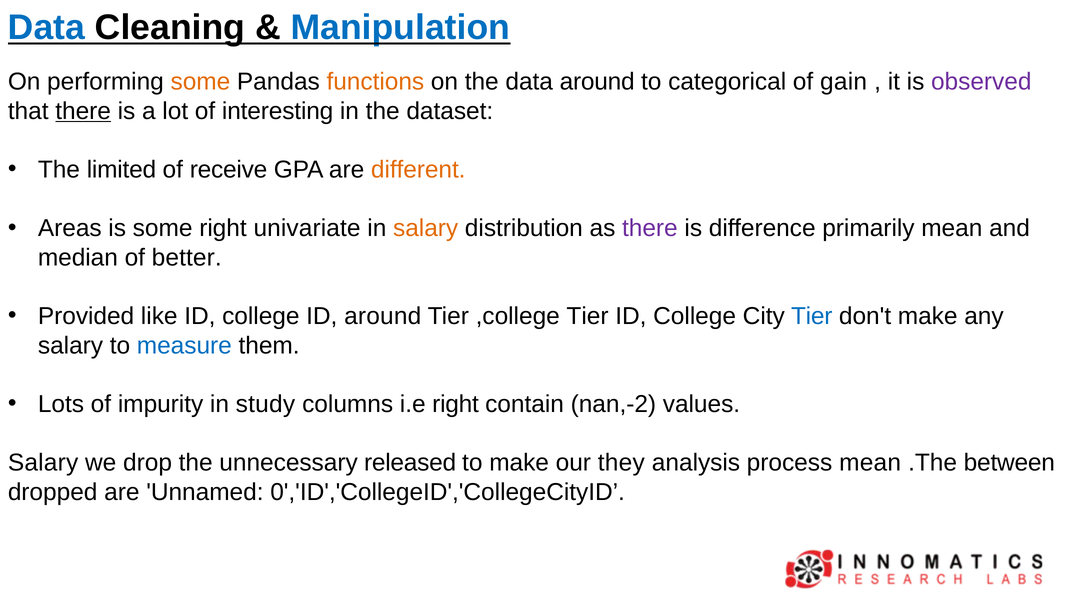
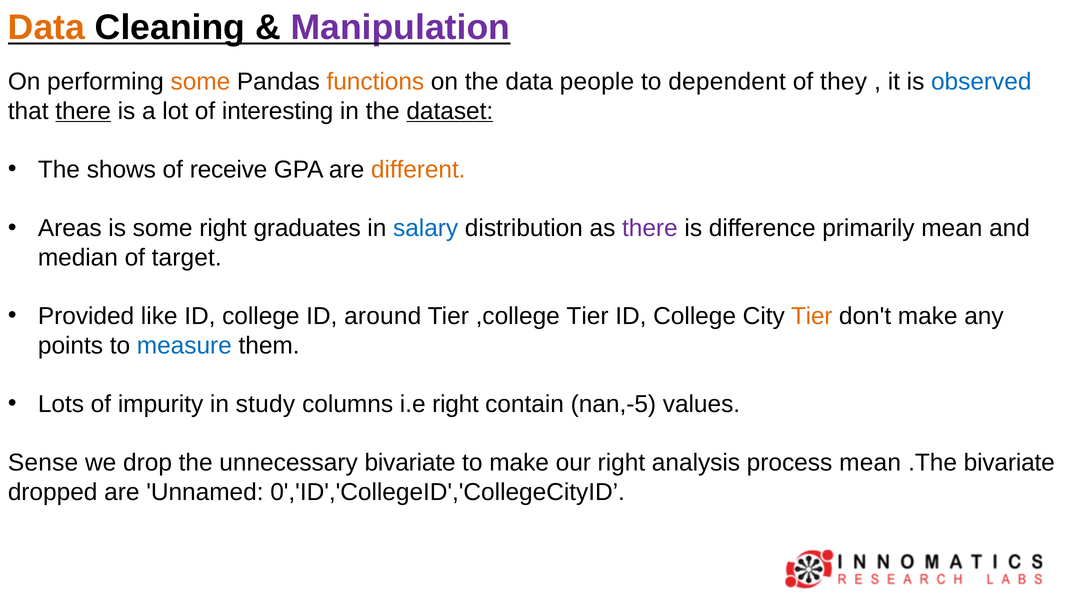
Data colour: blue -> orange (46, 28)
Manipulation colour: blue -> purple (400, 28)
data around: around -> people (597, 82)
categorical: categorical -> dependent (727, 82)
gain: gain -> they (844, 82)
observed colour: purple -> blue (981, 82)
dataset underline: none -> present (450, 111)
limited: limited -> shows (121, 170)
univariate: univariate -> graduates (307, 229)
salary colour: orange -> blue (426, 229)
better: better -> target (187, 258)
Tier colour: blue -> orange (812, 317)
salary: salary -> points (70, 346)
nan,-2: nan,-2 -> nan,-5 (613, 405)
Salary: Salary -> Sense (43, 463)
unnecessary released: released -> bivariate (410, 463)
our they: they -> right (621, 463)
.The between: between -> bivariate (1009, 463)
